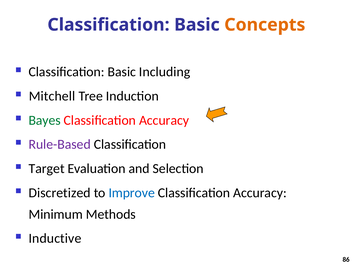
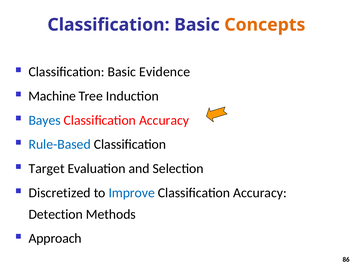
Including: Including -> Evidence (165, 72)
Mitchell: Mitchell -> Machine (52, 96)
Bayes colour: green -> blue (45, 120)
Rule-Based colour: purple -> blue (60, 144)
Minimum: Minimum -> Detection (56, 214)
Inductive: Inductive -> Approach (55, 238)
